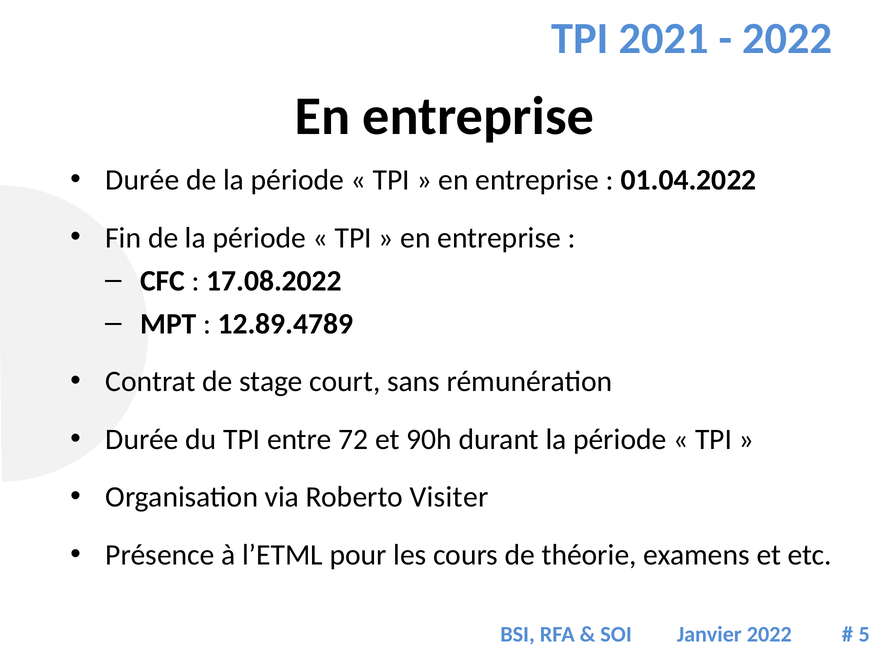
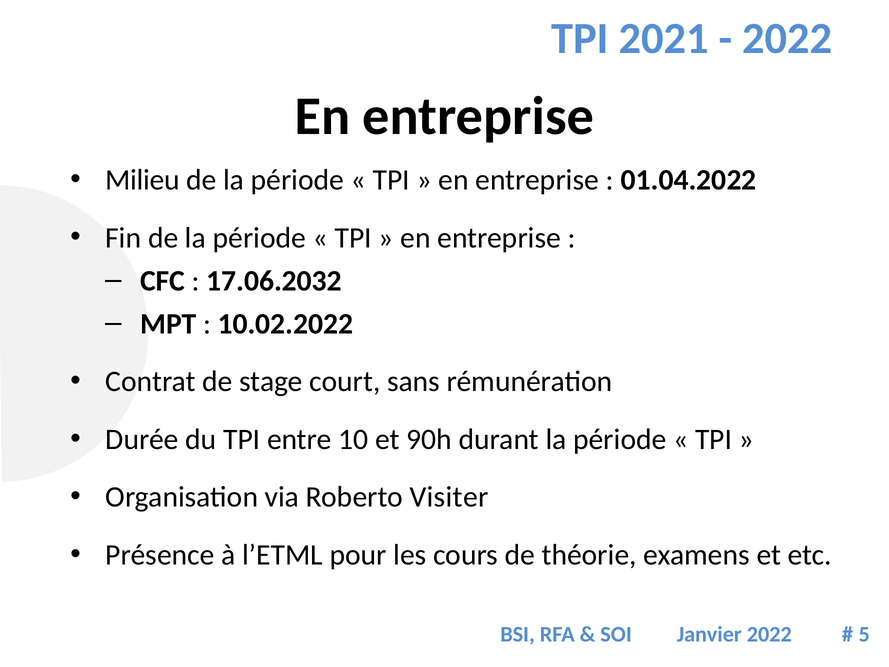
Durée: Durée -> Milieu (143, 180)
17.08.2022: 17.08.2022 -> 17.06.2032 (274, 281)
12.89.4789: 12.89.4789 -> 10.02.2022 (285, 324)
72: 72 -> 10 (353, 439)
